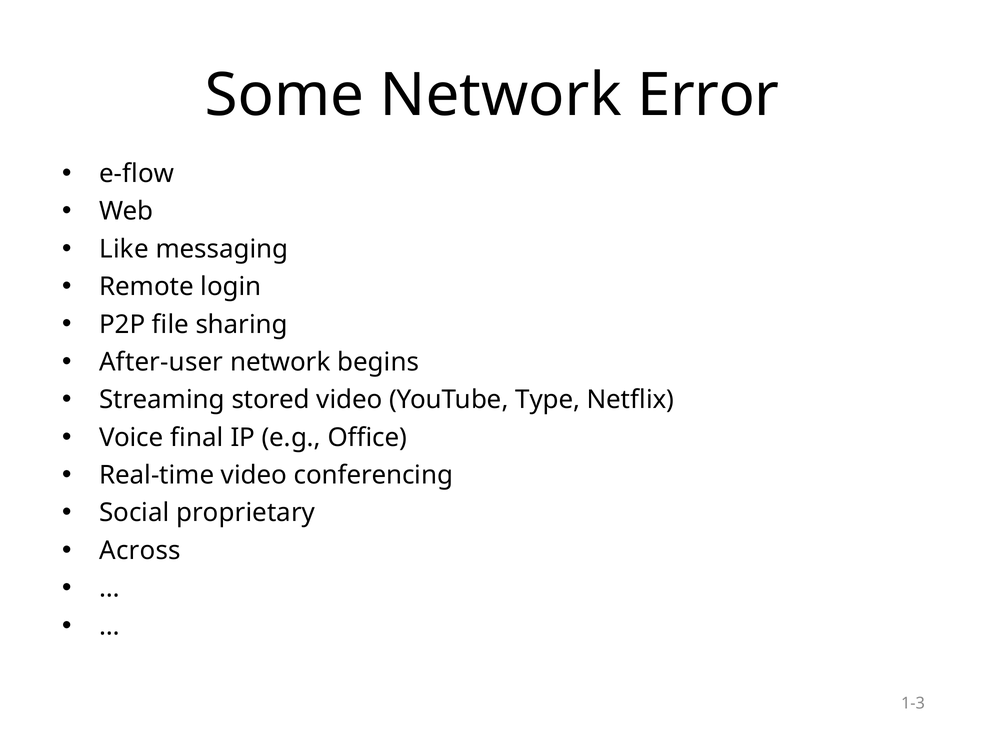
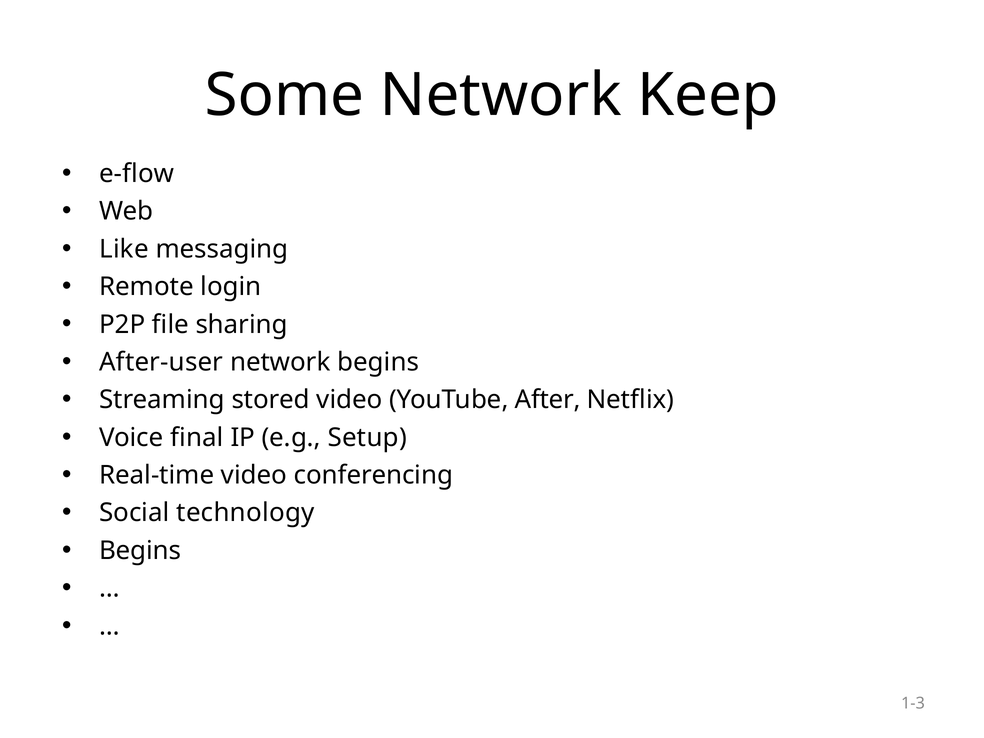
Error: Error -> Keep (708, 95)
Type: Type -> After (548, 400)
Office: Office -> Setup (367, 438)
proprietary: proprietary -> technology (245, 513)
Across: Across -> Begins (140, 551)
